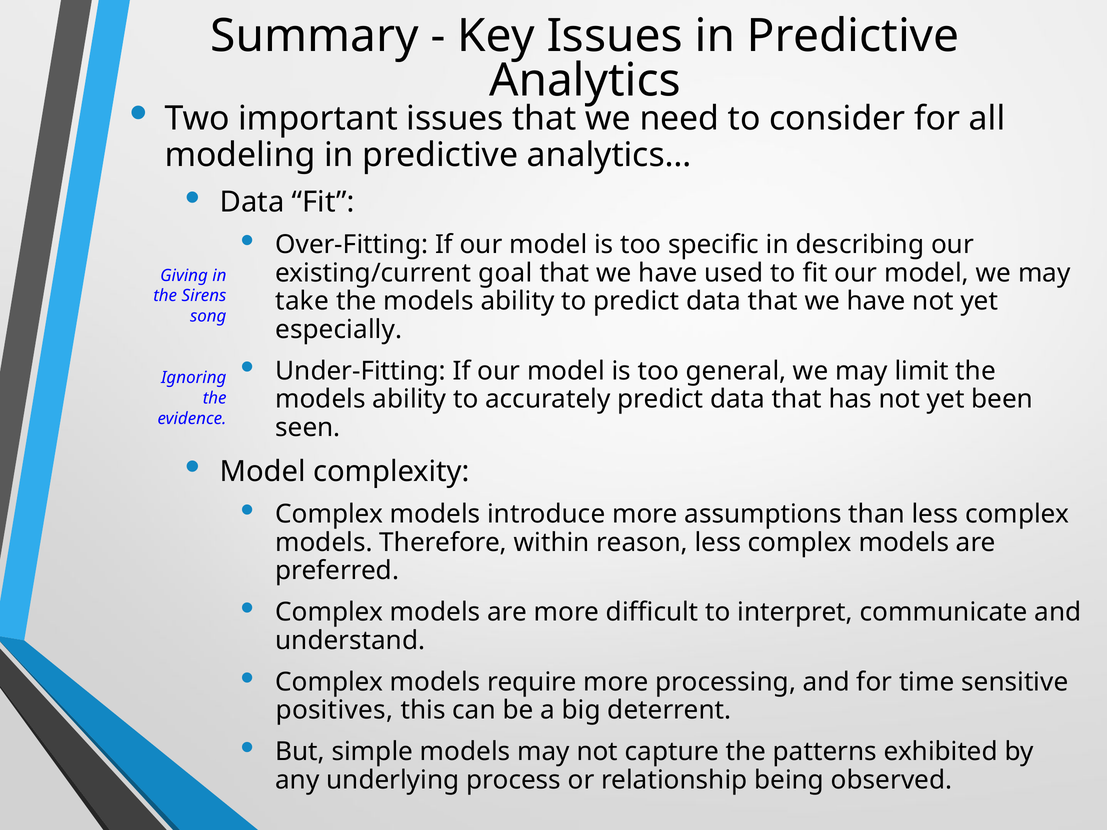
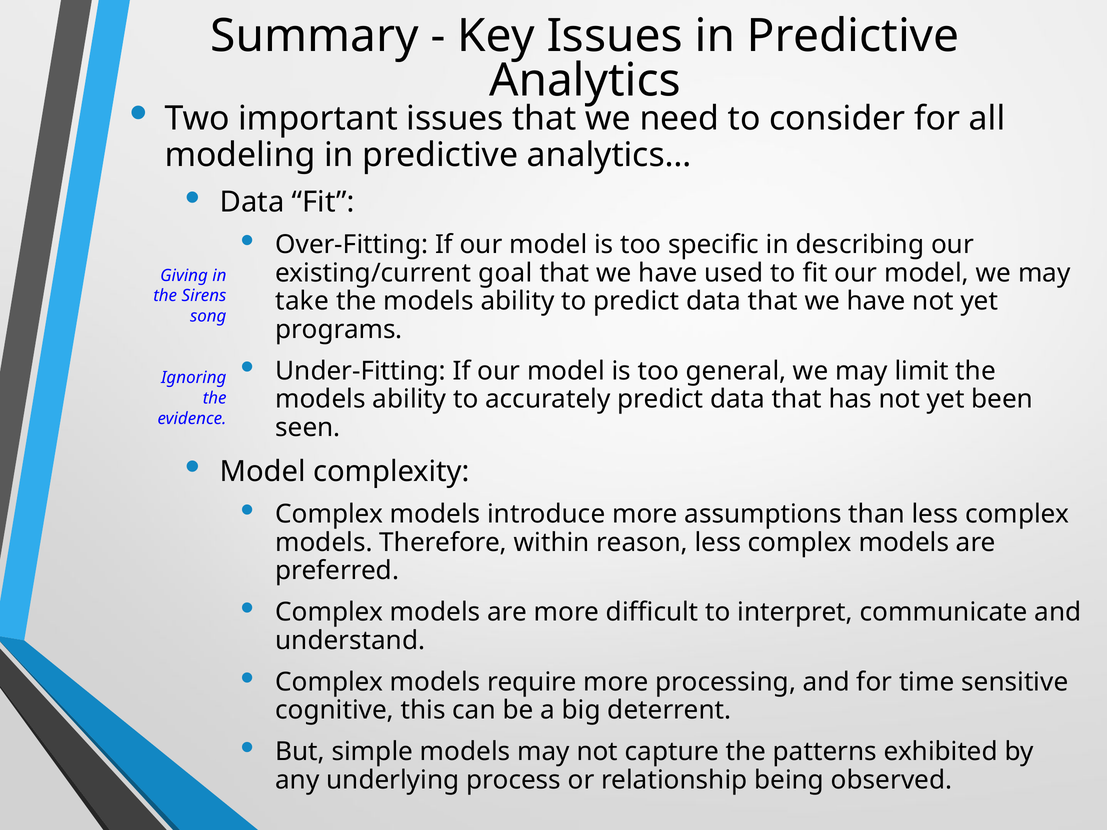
especially: especially -> programs (339, 330)
positives: positives -> cognitive (335, 710)
